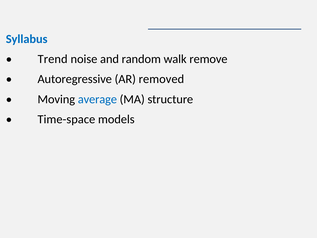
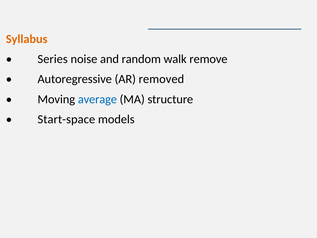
Syllabus colour: blue -> orange (27, 39)
Trend: Trend -> Series (53, 59)
Time-space: Time-space -> Start-space (66, 119)
